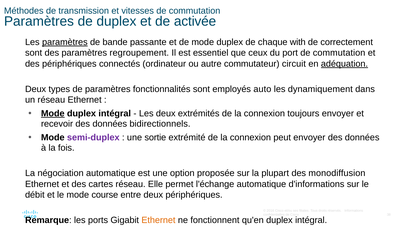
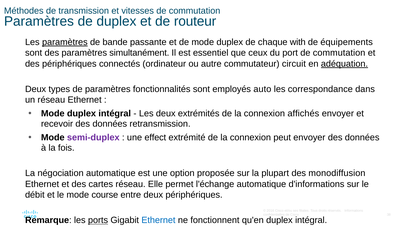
activée: activée -> routeur (195, 21)
correctement: correctement -> équipements (347, 42)
regroupement: regroupement -> simultanément (139, 53)
dynamiquement: dynamiquement -> correspondance (320, 89)
Mode underline: present -> none (53, 113)
toujours: toujours -> affichés (303, 113)
bidirectionnels: bidirectionnels -> retransmission (160, 123)
sortie: sortie -> effect (155, 137)
ports underline: none -> present (98, 220)
Ethernet colour: orange -> blue (158, 220)
